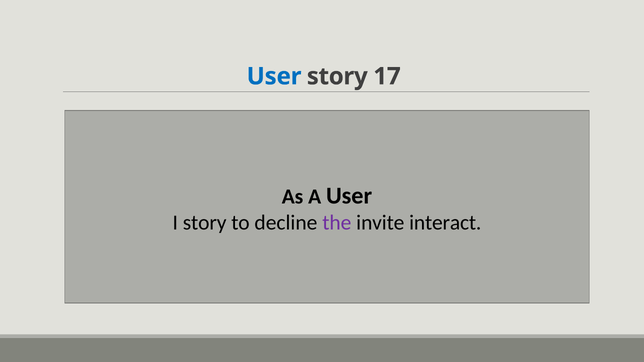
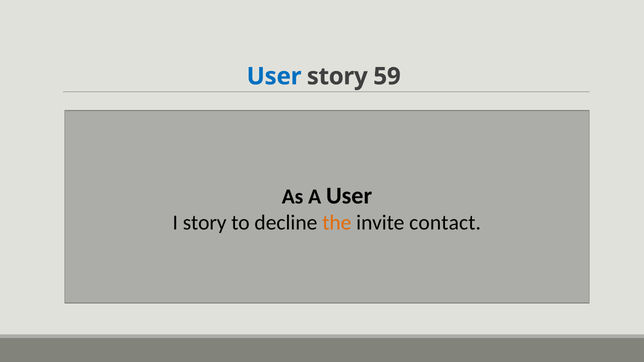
17: 17 -> 59 (387, 76)
the colour: purple -> orange (337, 223)
interact: interact -> contact (445, 223)
